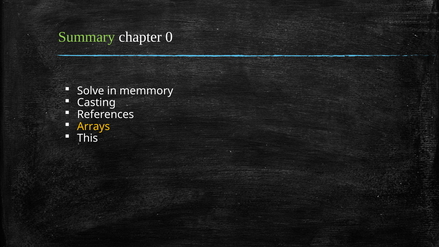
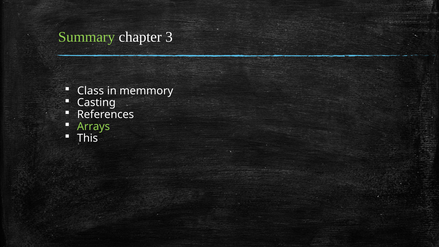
0: 0 -> 3 (169, 37)
Solve: Solve -> Class (91, 91)
Arrays colour: yellow -> light green (93, 126)
